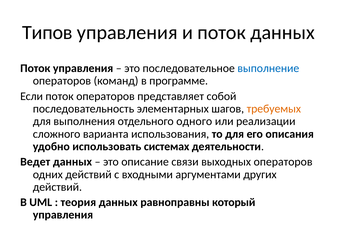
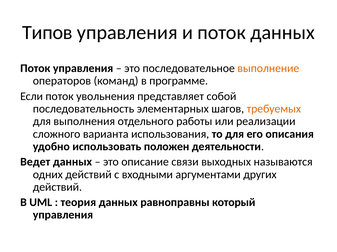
выполнение colour: blue -> orange (268, 69)
поток операторов: операторов -> увольнения (106, 96)
одного: одного -> работы (194, 122)
системах: системах -> положен (167, 147)
выходных операторов: операторов -> называются (283, 162)
